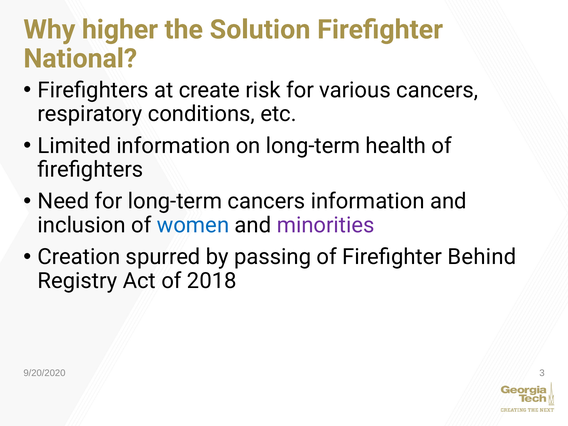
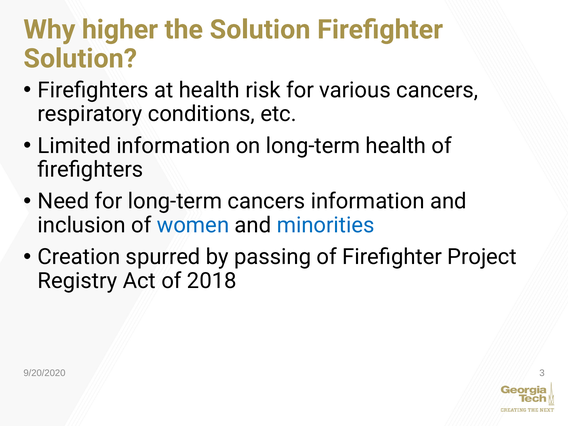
National: National -> Solution (80, 59)
at create: create -> health (209, 90)
minorities colour: purple -> blue (326, 225)
Behind: Behind -> Project (482, 257)
